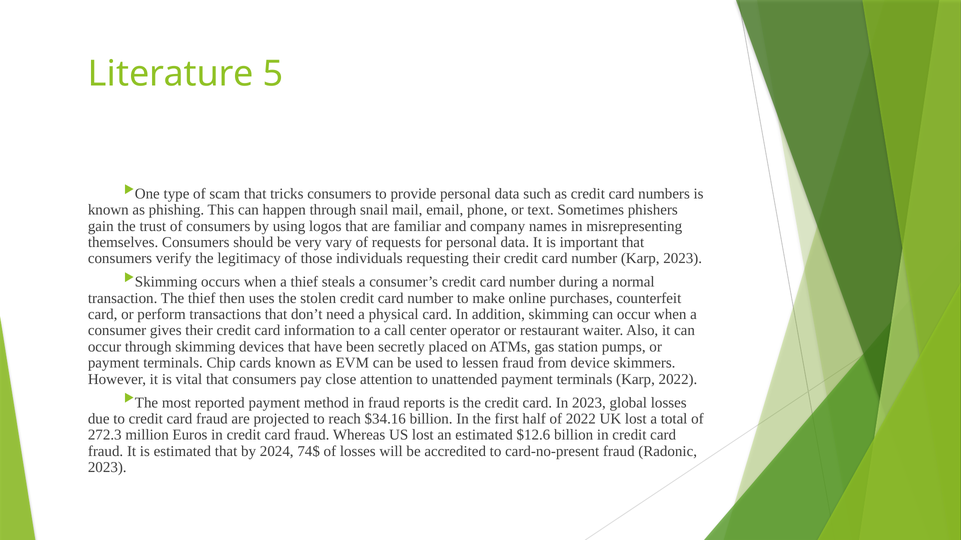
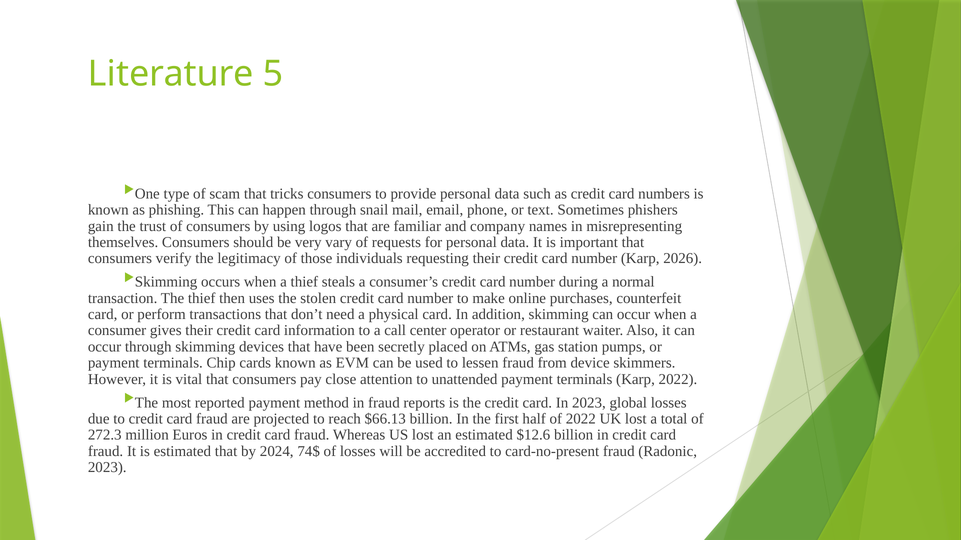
Karp 2023: 2023 -> 2026 (683, 259)
$34.16: $34.16 -> $66.13 (385, 419)
